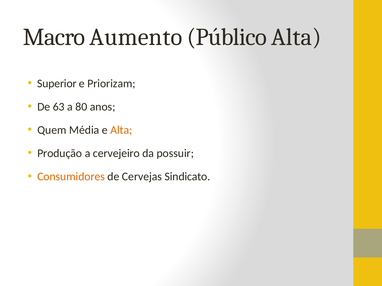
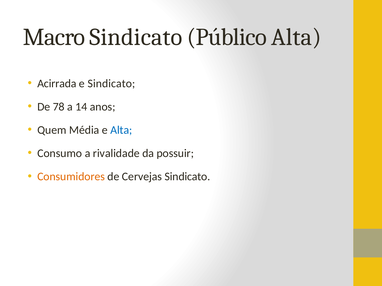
Macro Aumento: Aumento -> Sindicato (136, 37)
Superior: Superior -> Acirrada (57, 84)
e Priorizam: Priorizam -> Sindicato (111, 84)
63: 63 -> 78 (59, 107)
80: 80 -> 14 (81, 107)
Alta colour: orange -> blue (121, 130)
Produção: Produção -> Consumo (60, 154)
cervejeiro: cervejeiro -> rivalidade (116, 154)
